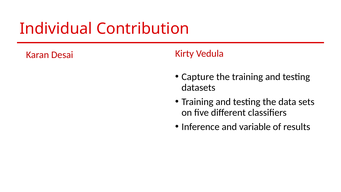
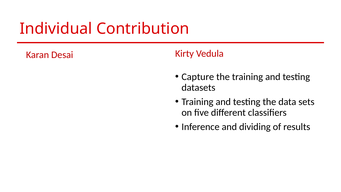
variable: variable -> dividing (255, 127)
